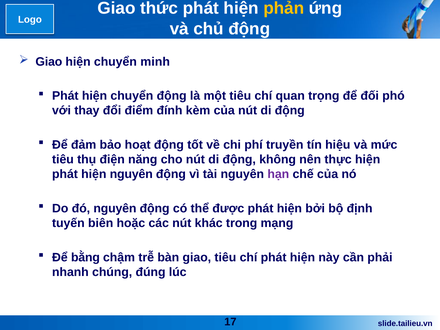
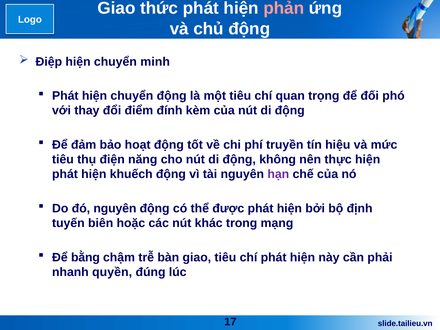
phản colour: yellow -> pink (284, 8)
Giao: Giao -> Điệp (49, 62)
hiện nguyên: nguyên -> khuếch (131, 174)
chúng: chúng -> quyền (112, 272)
